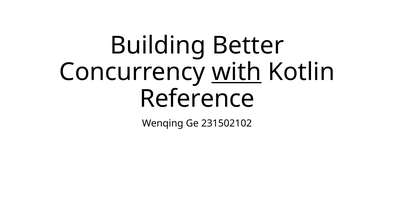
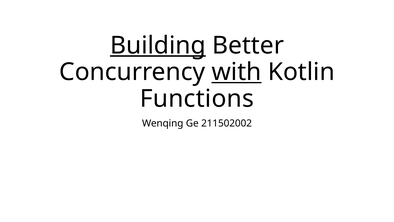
Building underline: none -> present (158, 45)
Reference: Reference -> Functions (197, 98)
231502102: 231502102 -> 211502002 (227, 123)
